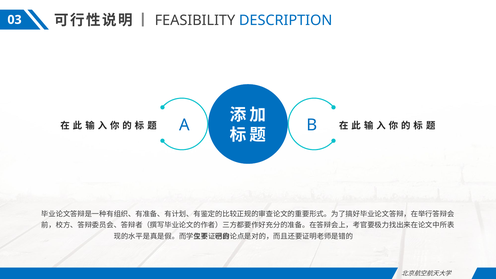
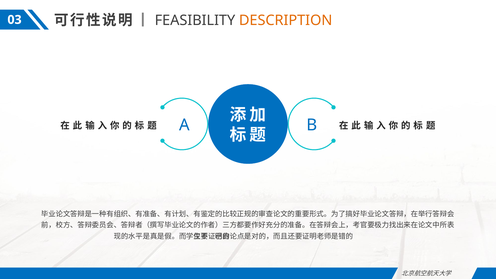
DESCRIPTION colour: blue -> orange (286, 20)
